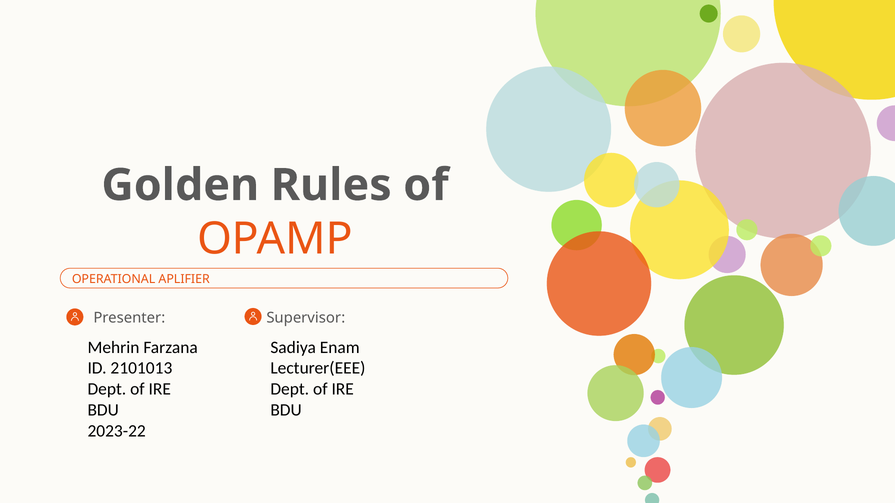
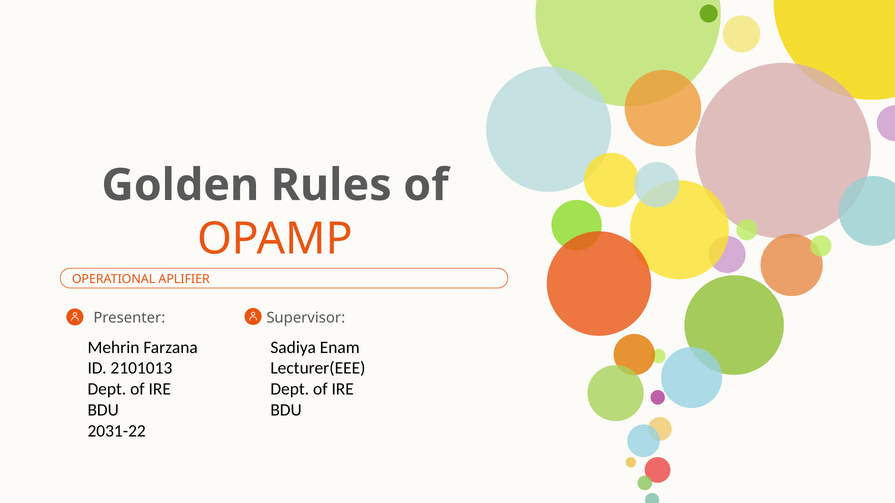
2023-22: 2023-22 -> 2031-22 (117, 431)
